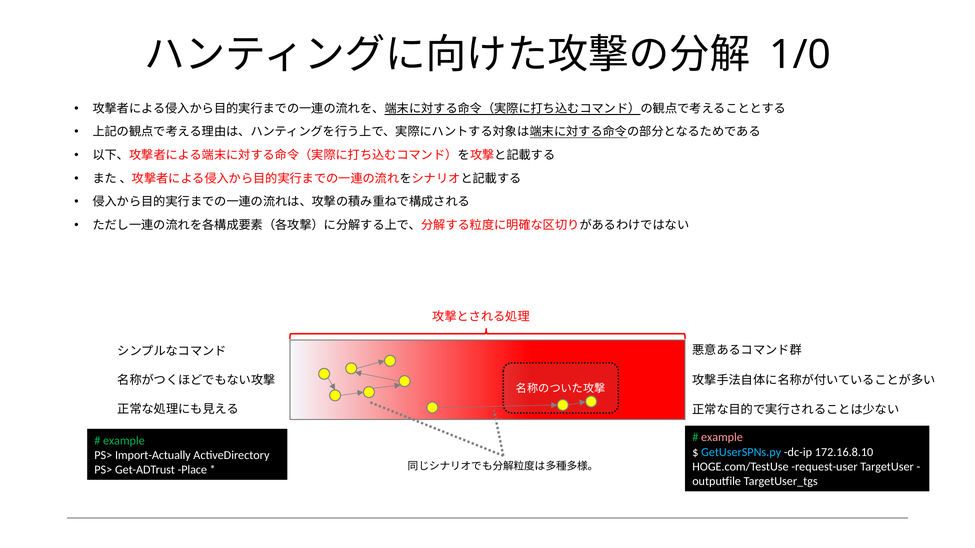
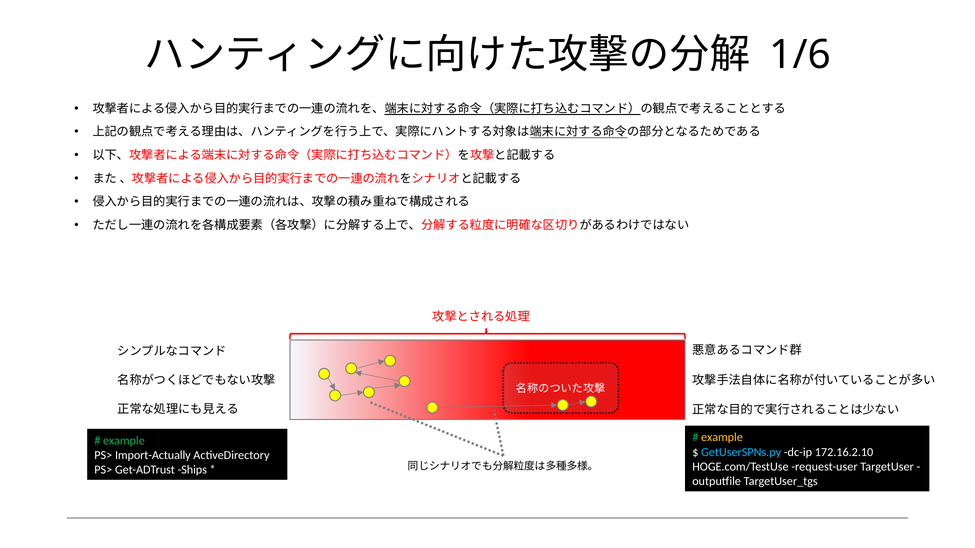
1/0: 1/0 -> 1/6 (800, 55)
example colour: pink -> yellow (722, 438)
172.16.8.10: 172.16.8.10 -> 172.16.2.10 (844, 452)
Place: Place -> Ships (192, 470)
